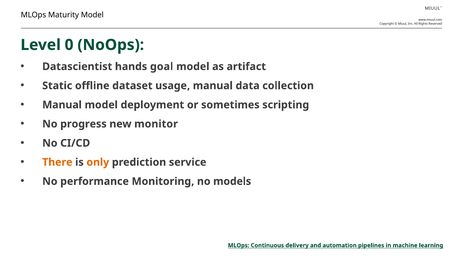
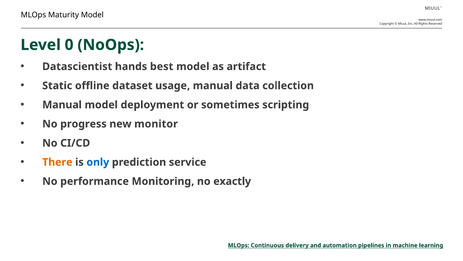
goal: goal -> best (162, 66)
only colour: orange -> blue (98, 162)
models: models -> exactly (232, 181)
